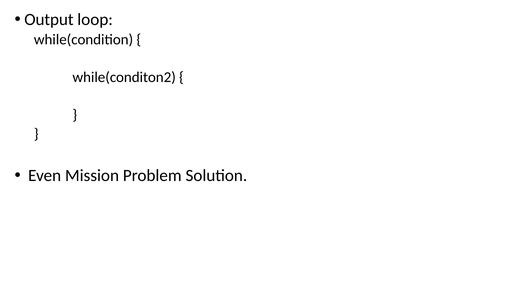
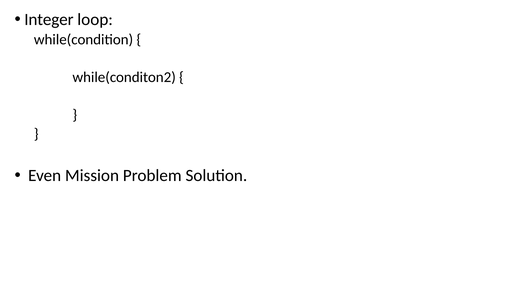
Output: Output -> Integer (49, 20)
